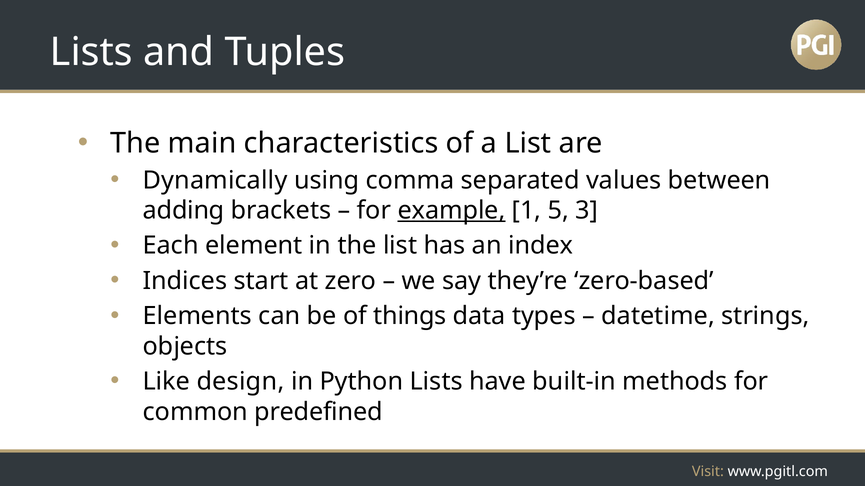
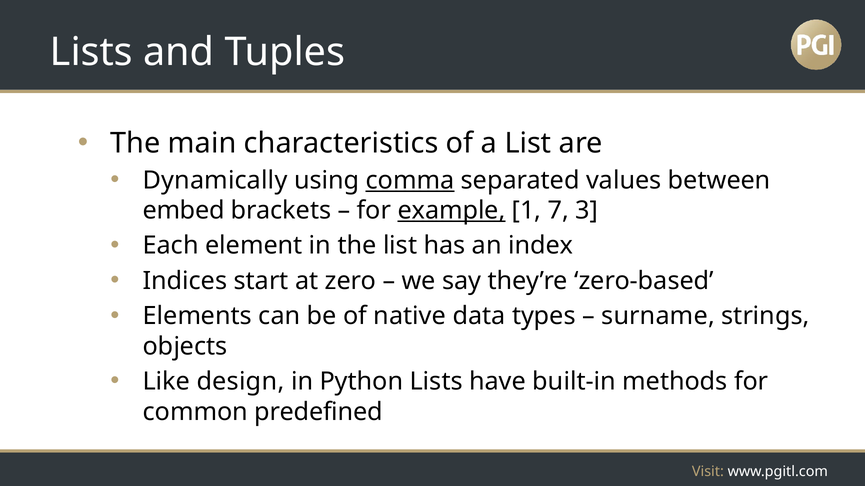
comma underline: none -> present (410, 180)
adding: adding -> embed (184, 211)
5: 5 -> 7 (558, 211)
things: things -> native (410, 316)
datetime: datetime -> surname (658, 316)
